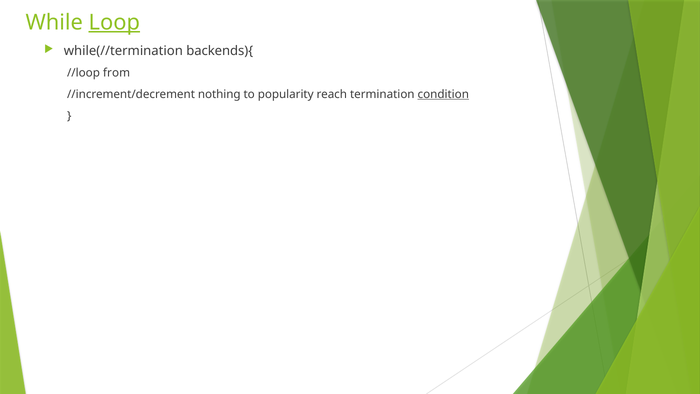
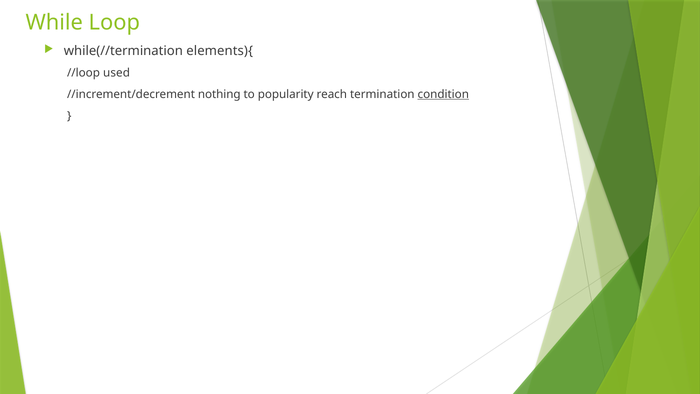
Loop underline: present -> none (114, 22)
backends){: backends){ -> elements){ (220, 51)
from: from -> used (117, 73)
